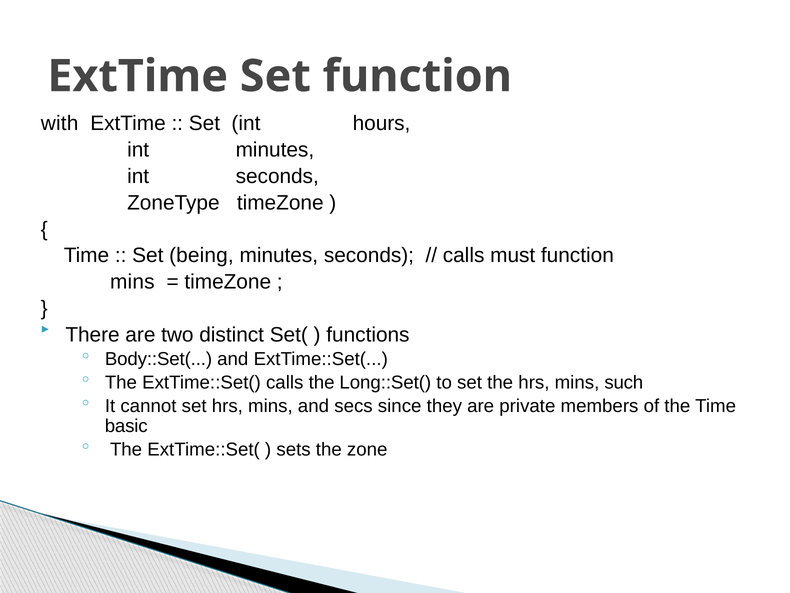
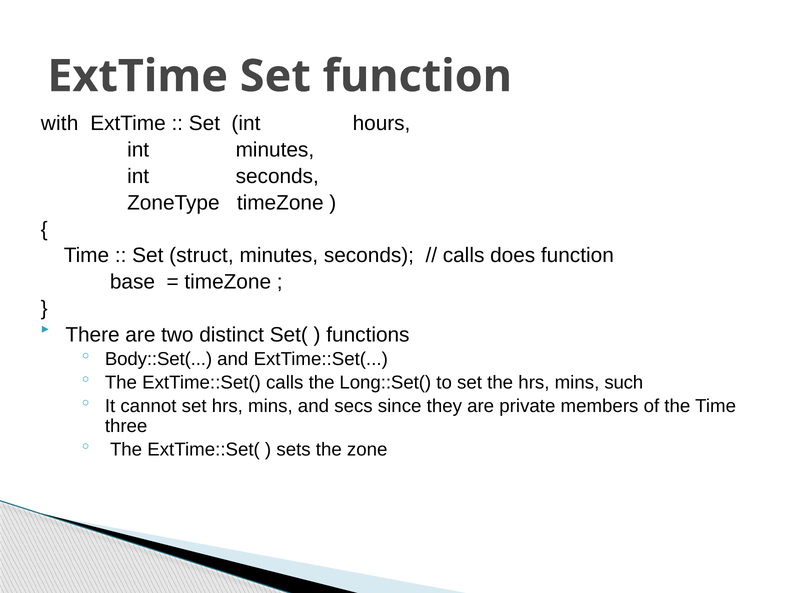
being: being -> struct (201, 255)
must: must -> does (513, 255)
mins: mins -> base (132, 282)
basic: basic -> three (126, 426)
